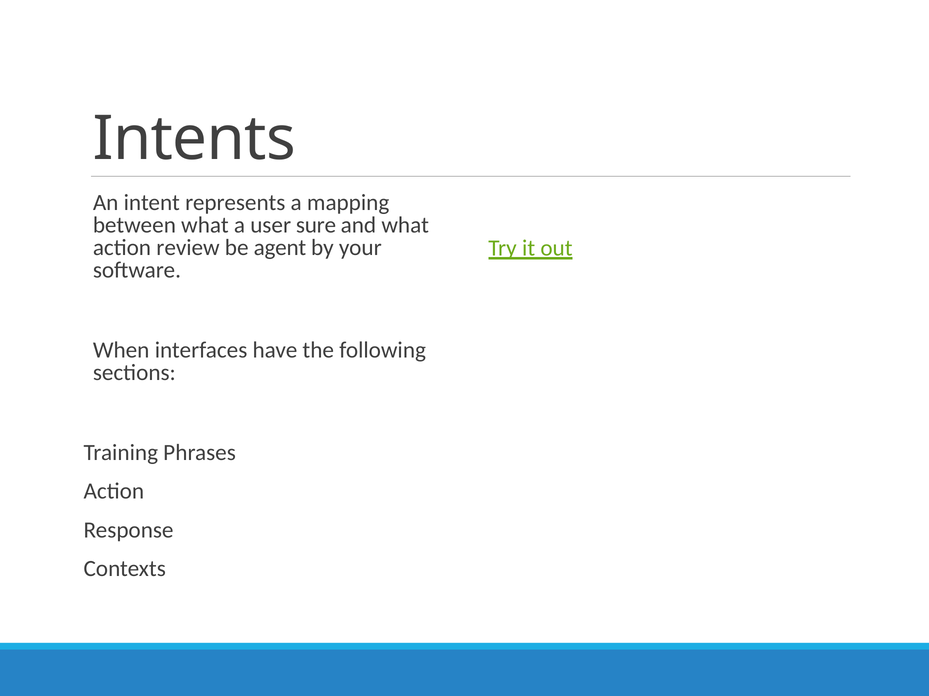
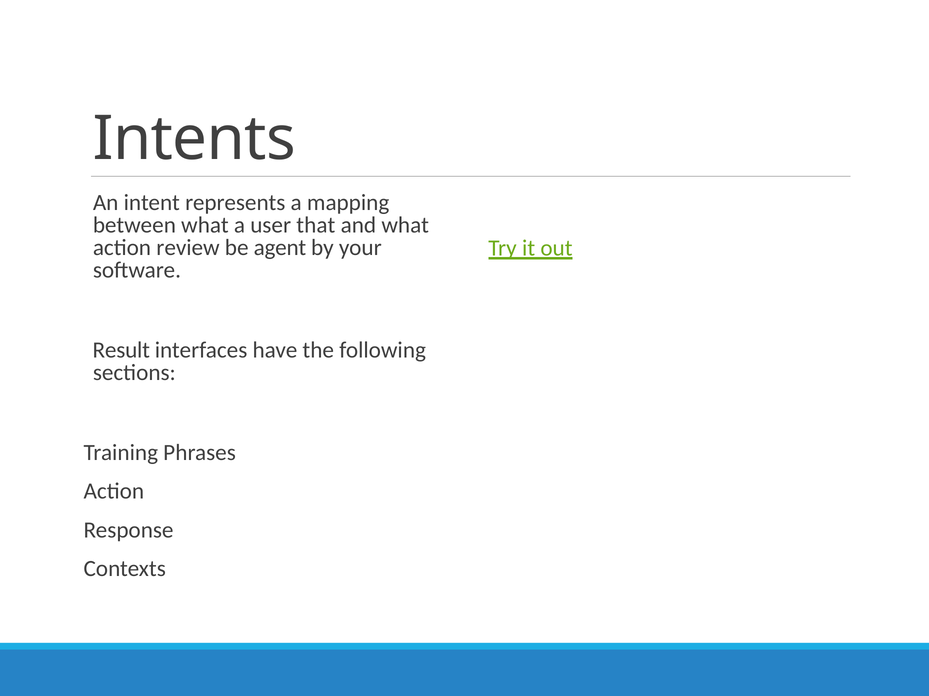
sure: sure -> that (316, 225)
When: When -> Result (121, 350)
